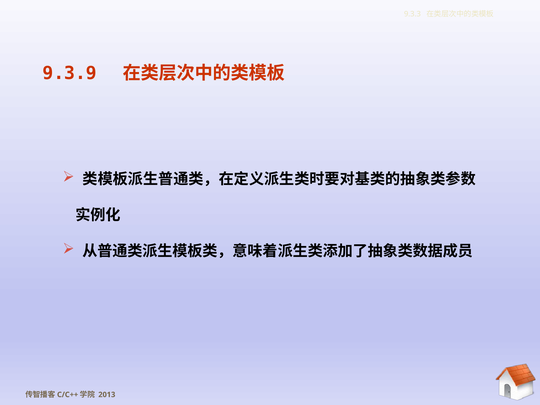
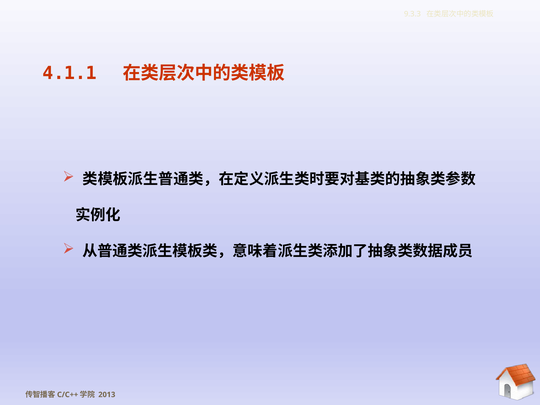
9.3.9: 9.3.9 -> 4.1.1 (70, 73)
